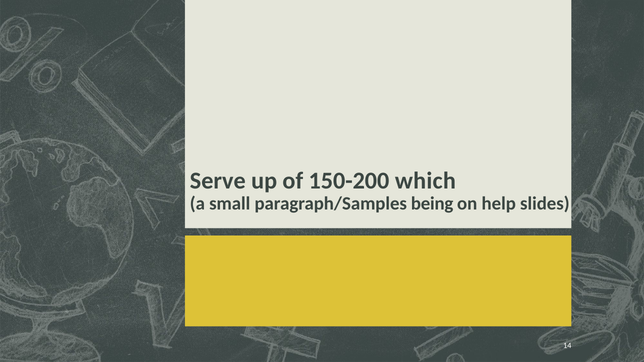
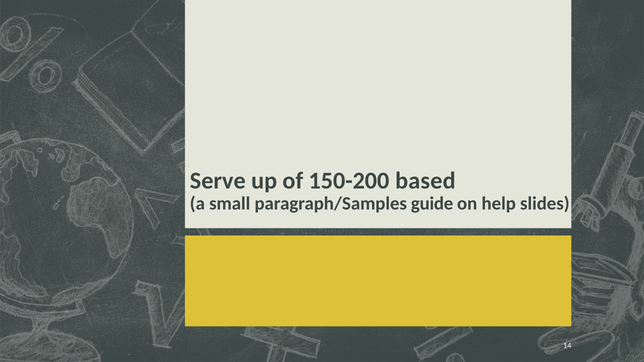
which: which -> based (425, 181)
being: being -> guide (432, 204)
